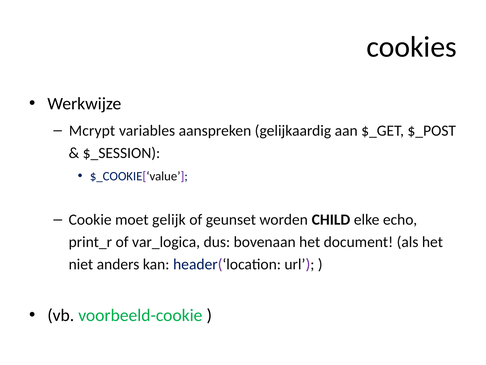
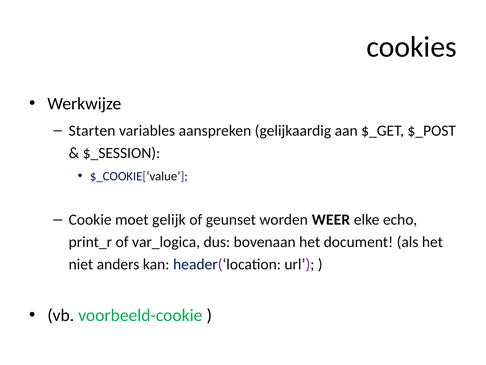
Mcrypt: Mcrypt -> Starten (92, 131)
CHILD: CHILD -> WEER (331, 219)
